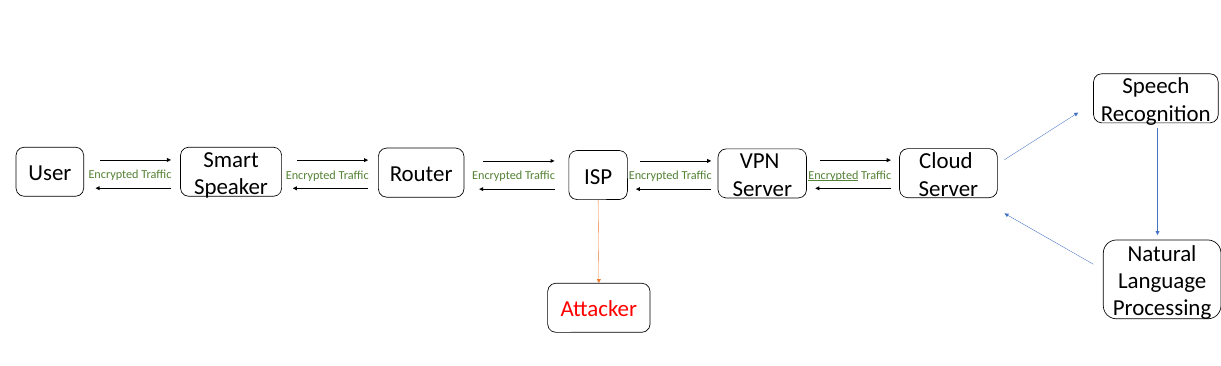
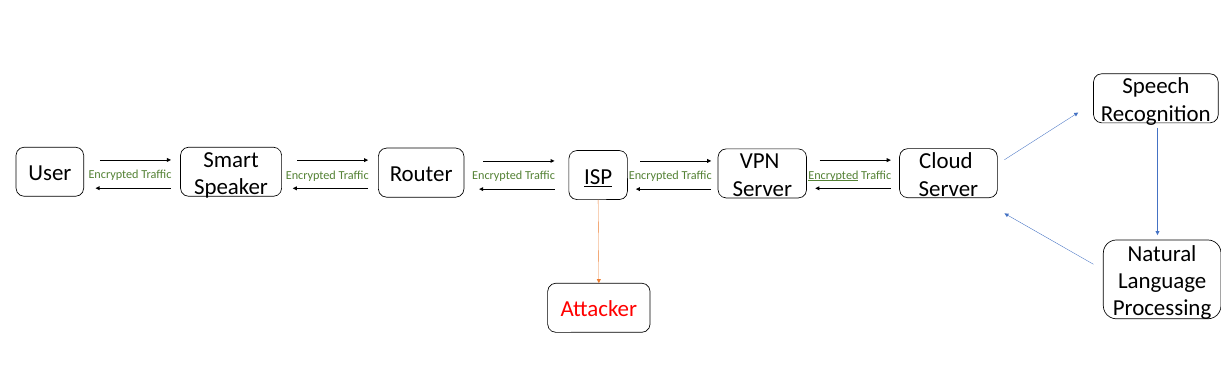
ISP underline: none -> present (598, 177)
